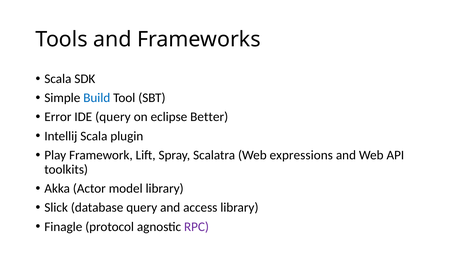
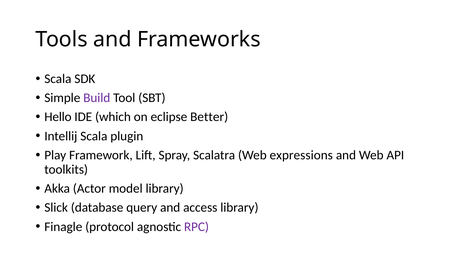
Build colour: blue -> purple (97, 98)
Error: Error -> Hello (58, 117)
IDE query: query -> which (113, 117)
